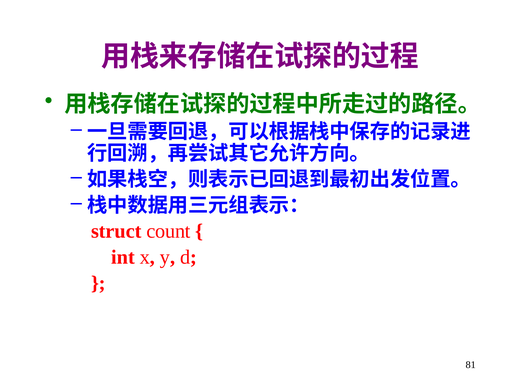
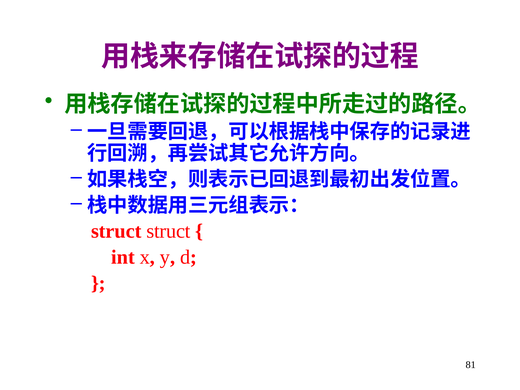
struct count: count -> struct (168, 231)
